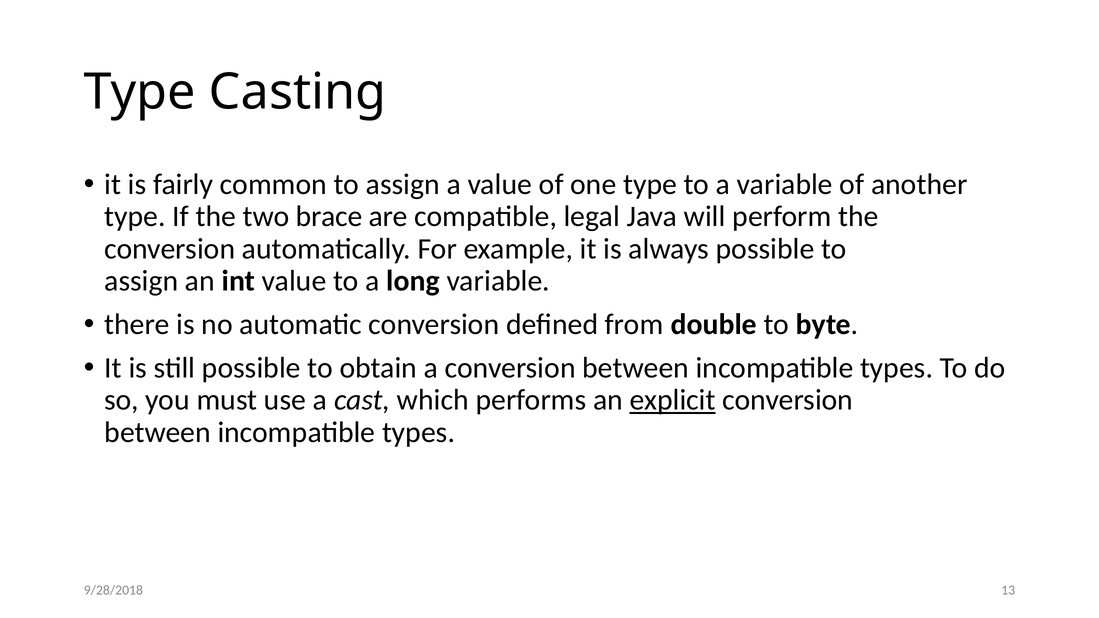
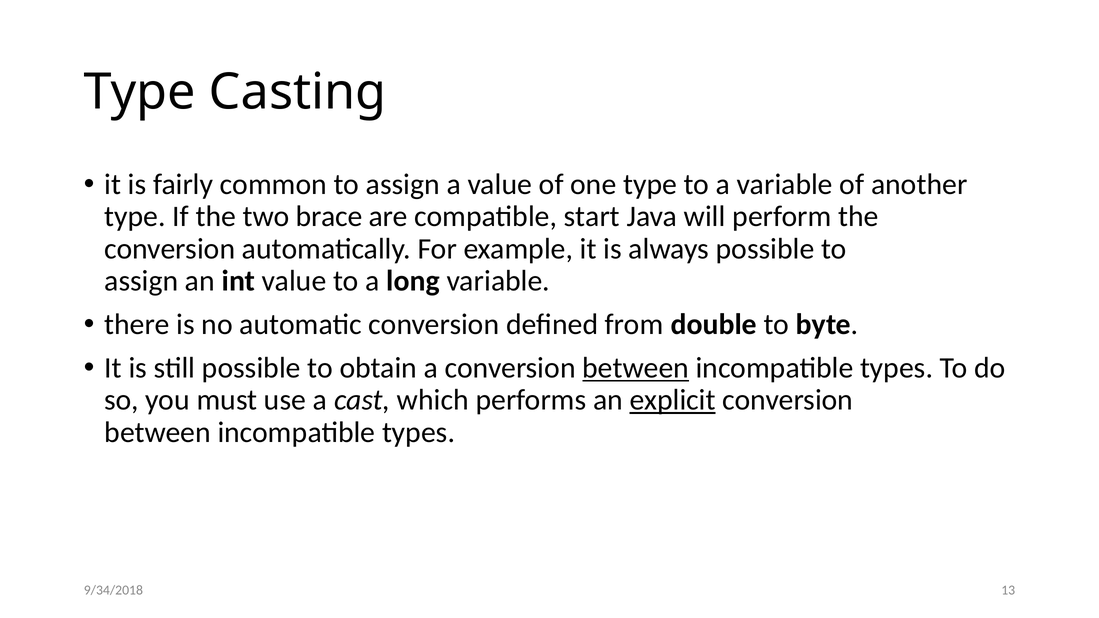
legal: legal -> start (592, 217)
between underline: none -> present (636, 368)
9/28/2018: 9/28/2018 -> 9/34/2018 (113, 590)
